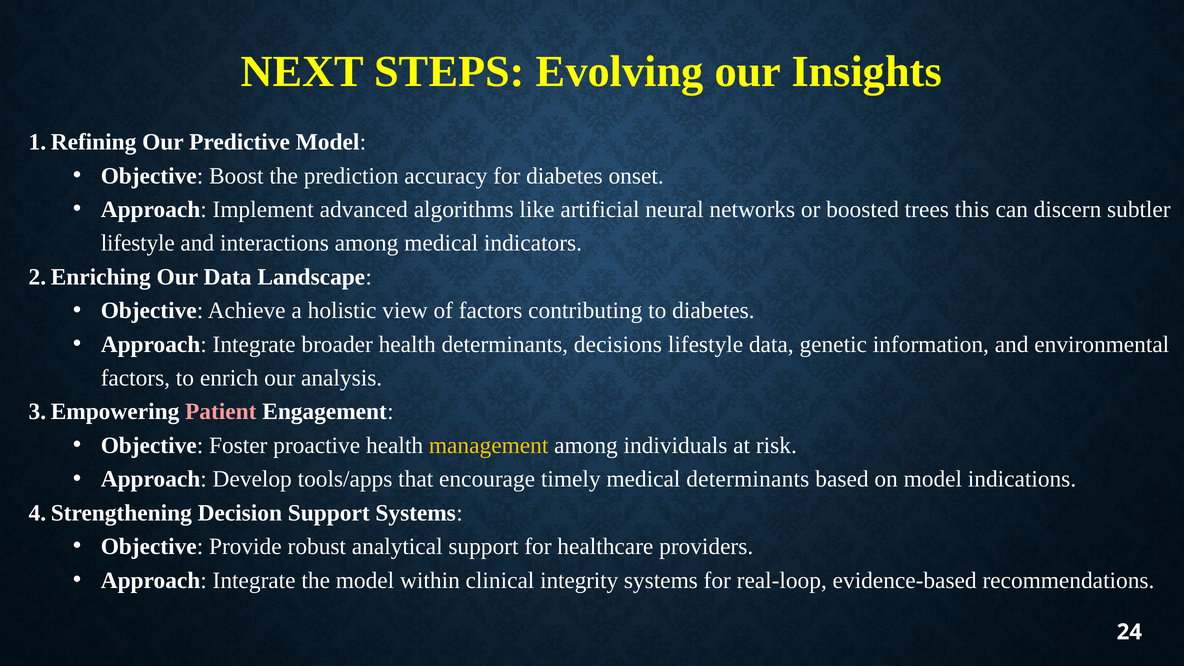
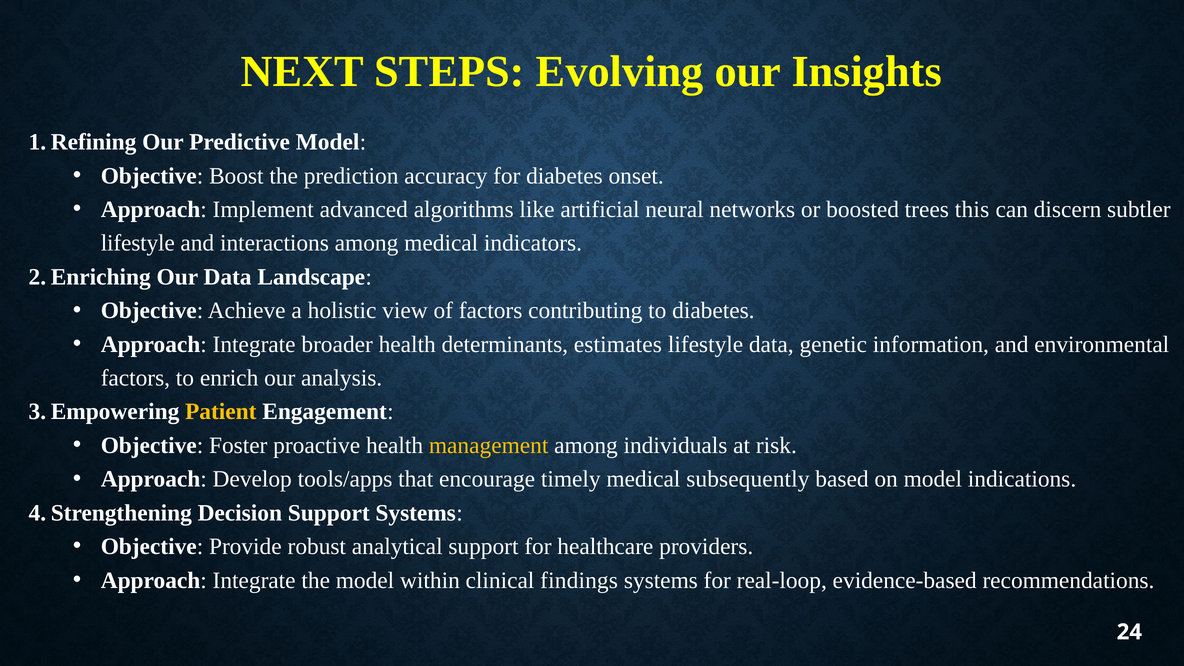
decisions: decisions -> estimates (618, 344)
Patient colour: pink -> yellow (221, 412)
medical determinants: determinants -> subsequently (748, 479)
integrity: integrity -> findings (579, 580)
